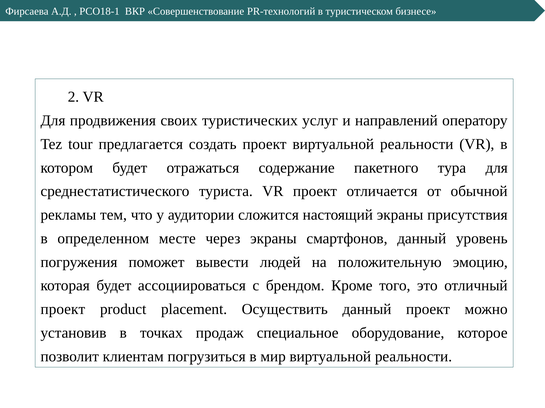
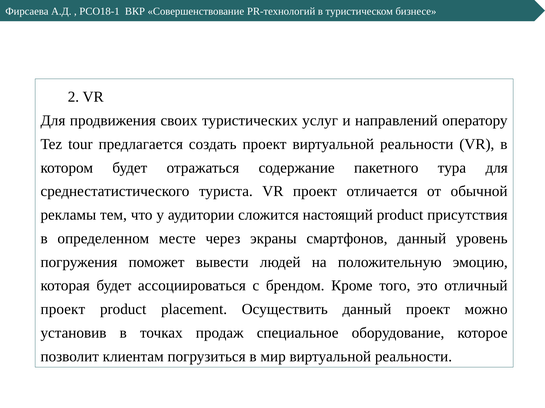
настоящий экраны: экраны -> product (400, 215)
